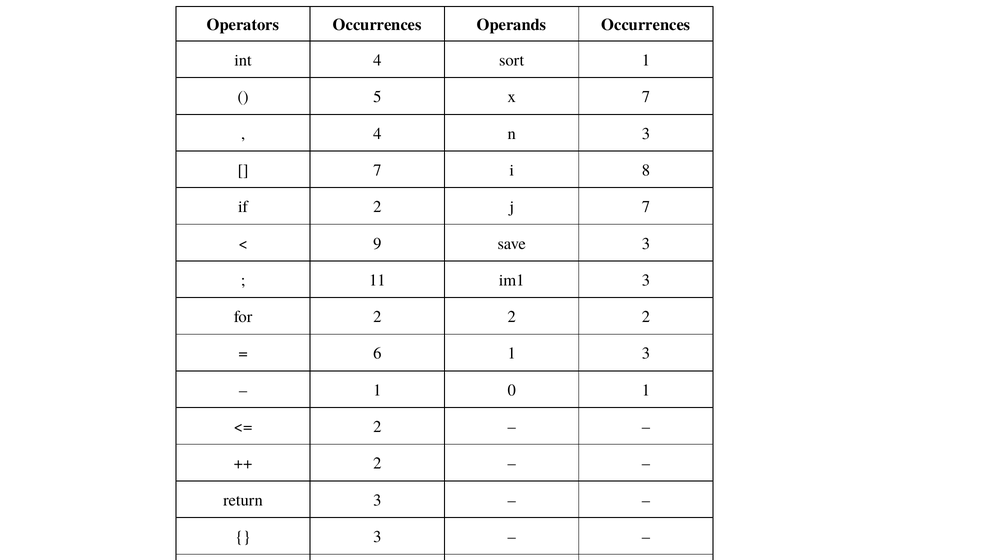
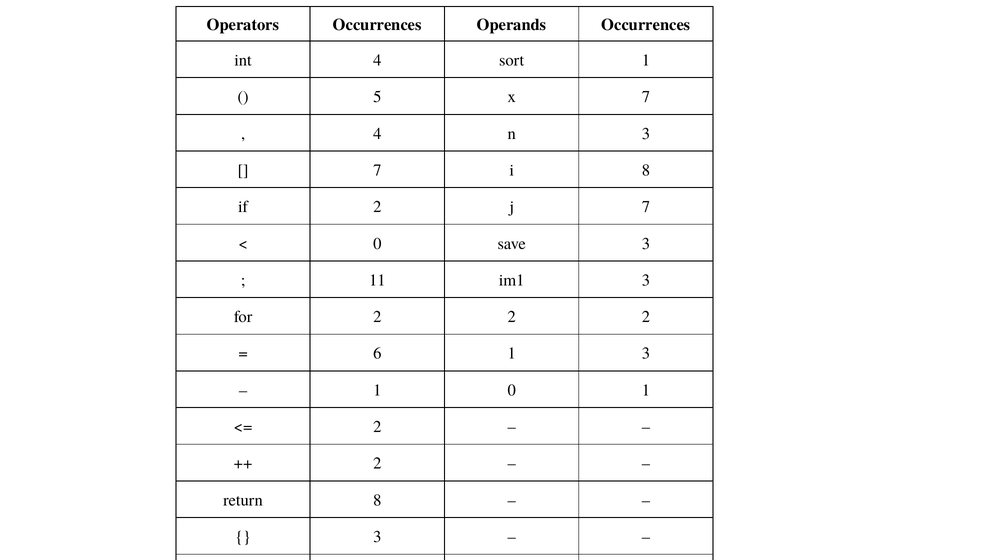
9: 9 -> 0 (377, 243)
return 3: 3 -> 8 (377, 500)
